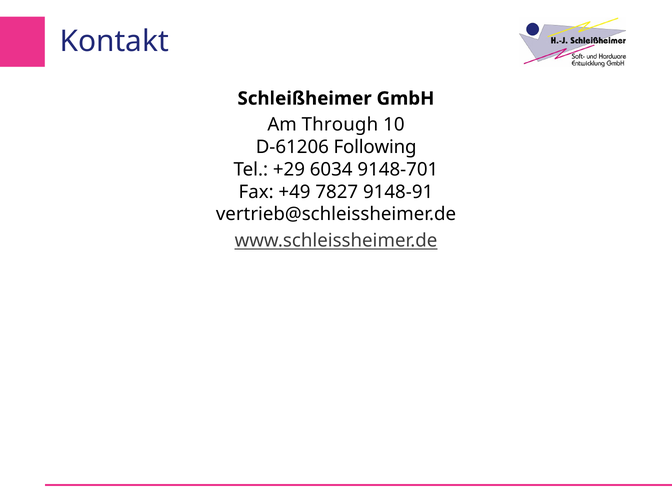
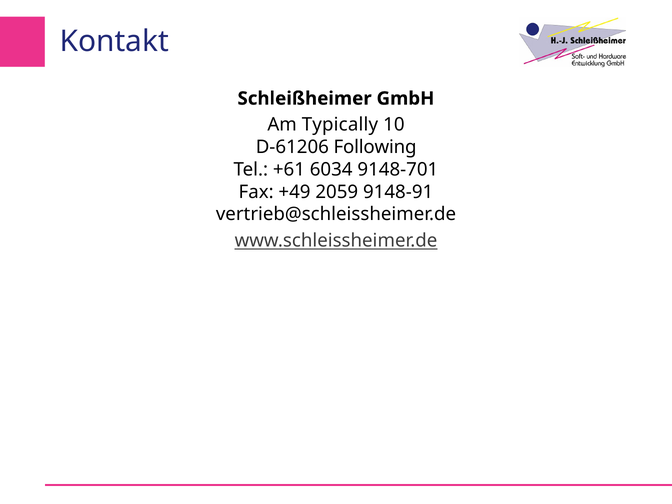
Through: Through -> Typically (340, 125)
+29: +29 -> +61 (289, 169)
7827: 7827 -> 2059 (337, 192)
